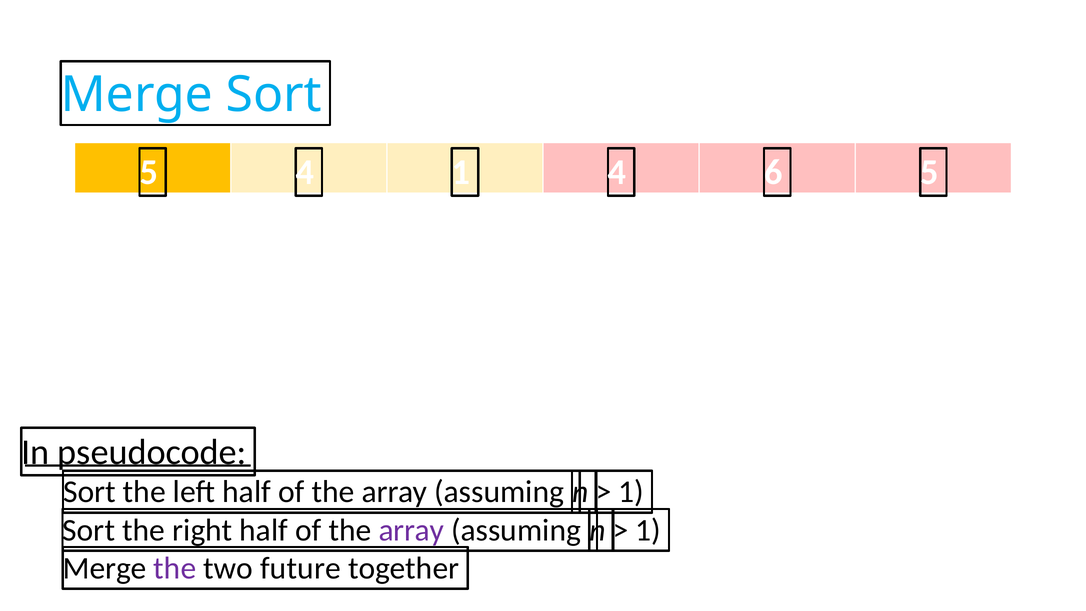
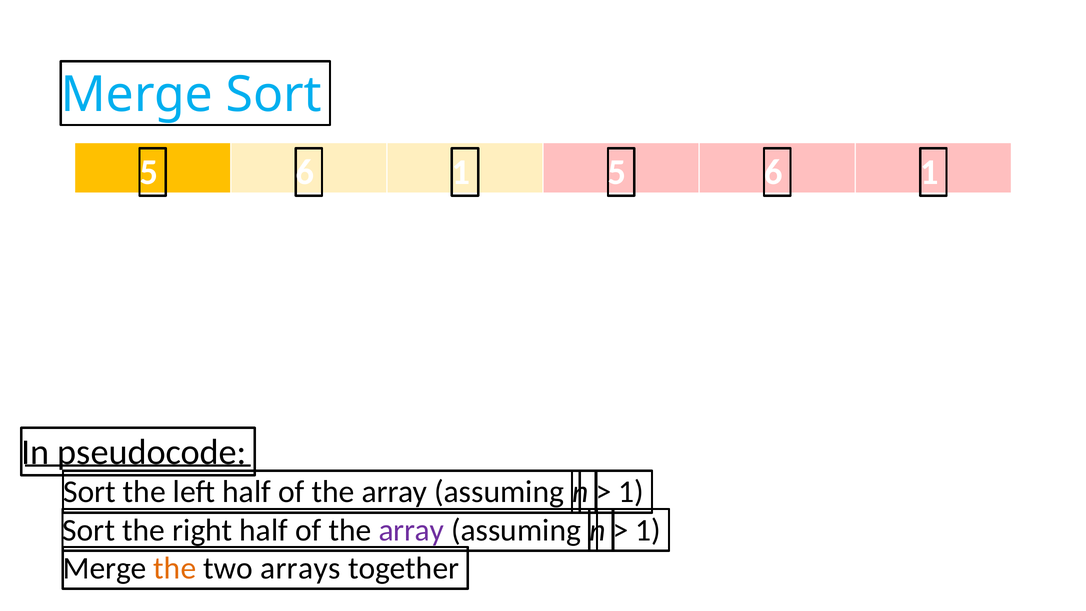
4: 4 -> 6 (305, 172)
1 4: 4 -> 5 (617, 172)
5: 5 -> 1 (929, 172)
the colour: purple -> orange (175, 568)
future: future -> arrays (300, 568)
